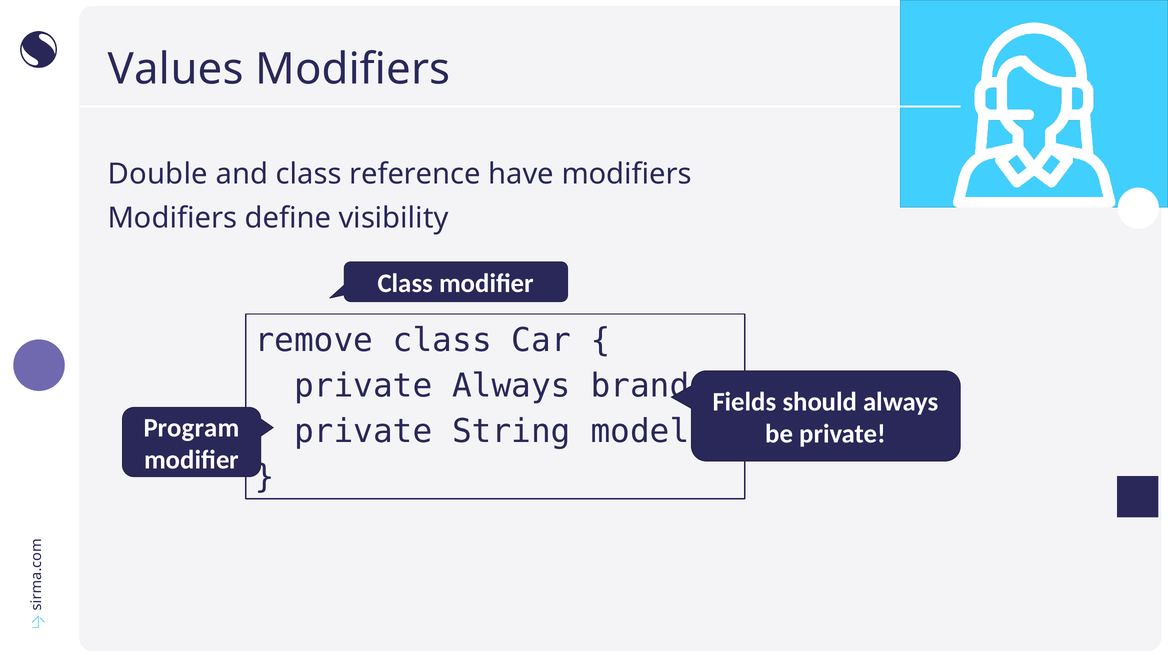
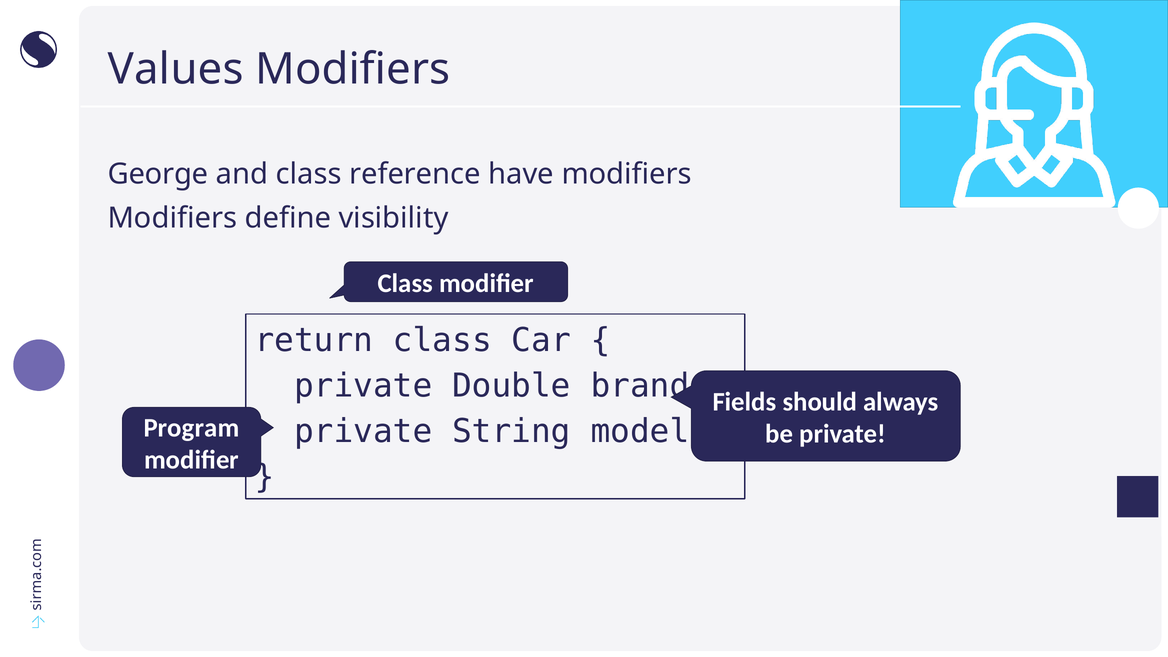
Double: Double -> George (158, 174)
remove: remove -> return (314, 340)
private Always: Always -> Double (511, 386)
